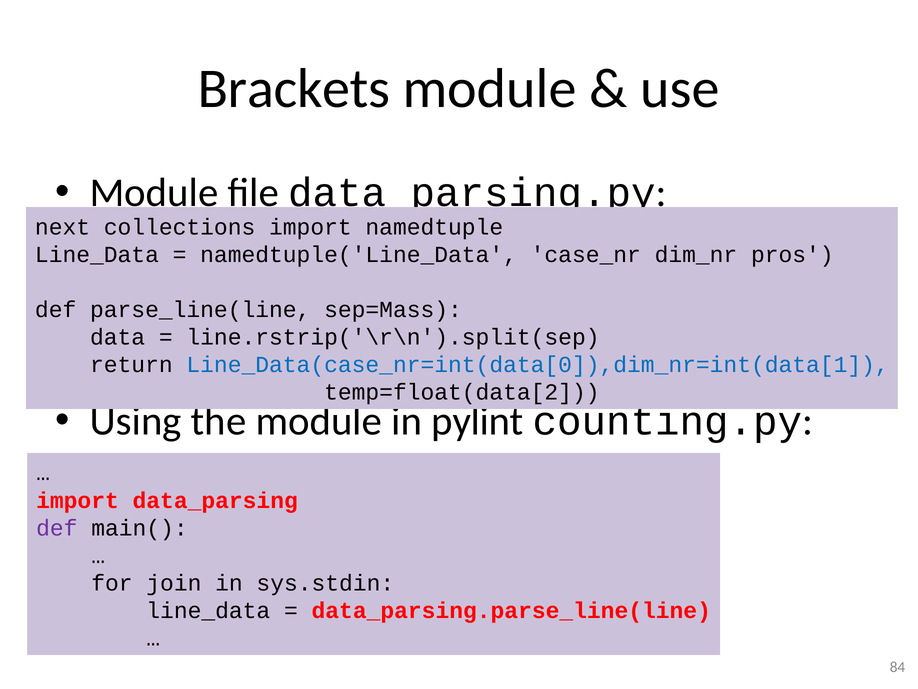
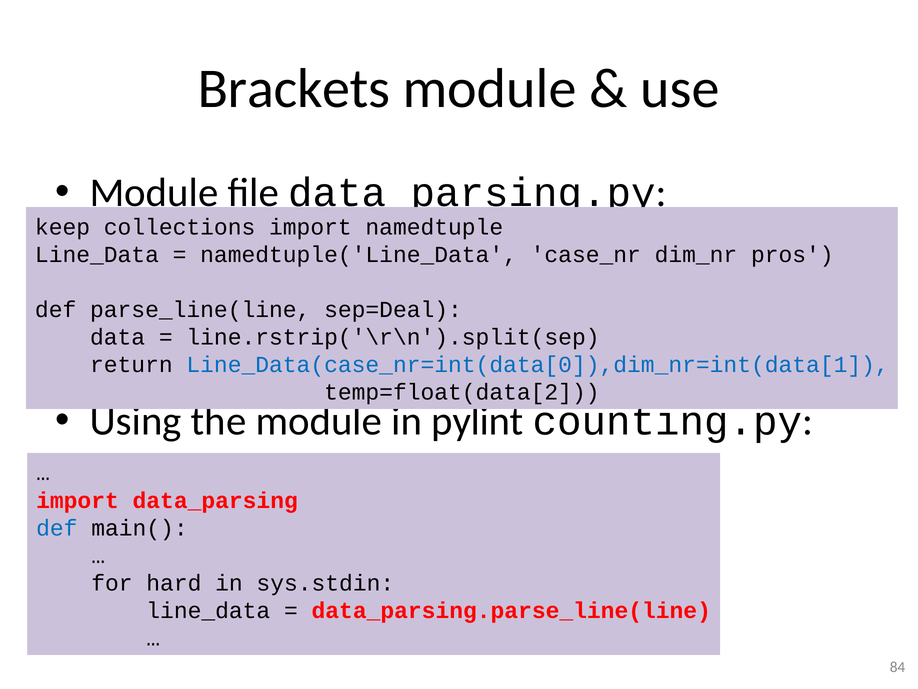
next: next -> keep (63, 227)
sep=Mass: sep=Mass -> sep=Deal (393, 309)
def colour: purple -> blue (57, 528)
join: join -> hard (174, 583)
